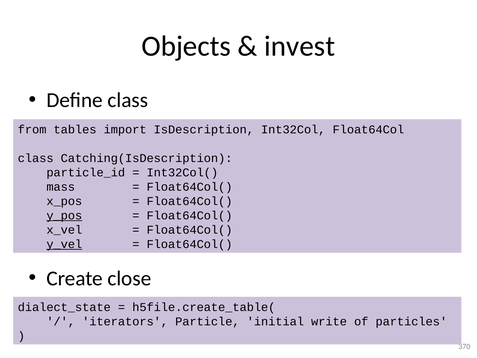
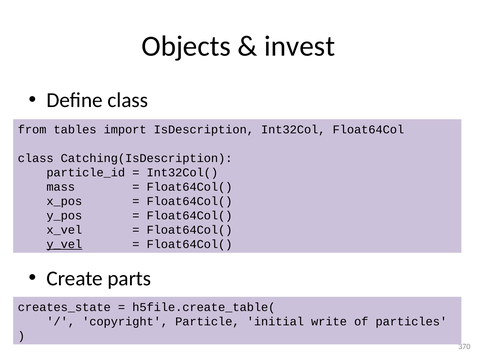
y_pos underline: present -> none (64, 215)
close: close -> parts (129, 278)
dialect_state: dialect_state -> creates_state (64, 307)
iterators: iterators -> copyright (125, 321)
